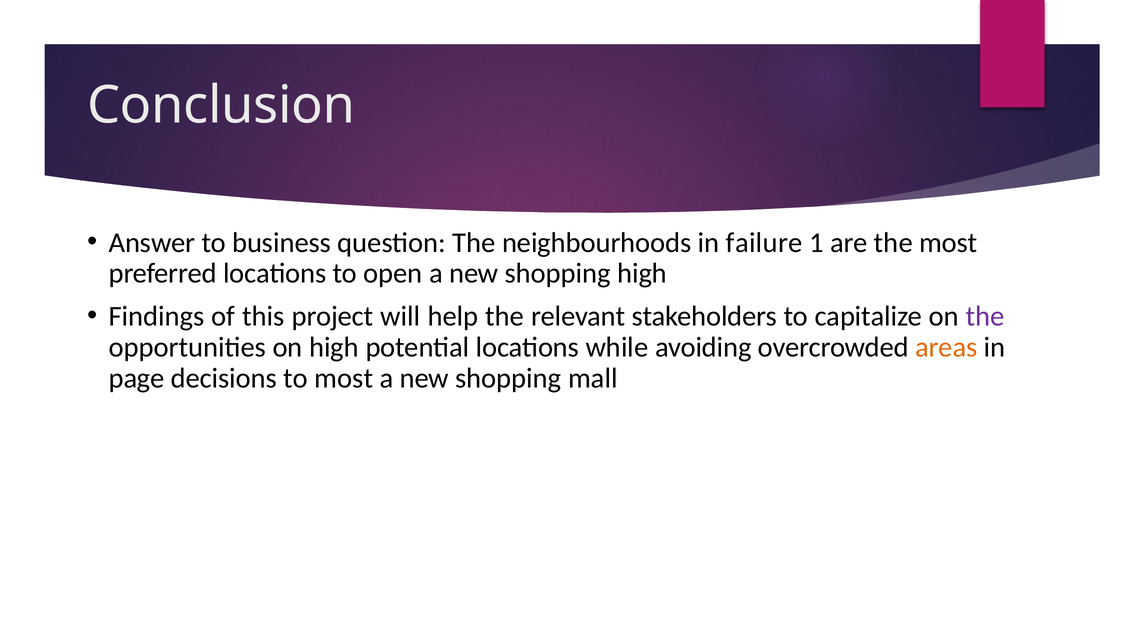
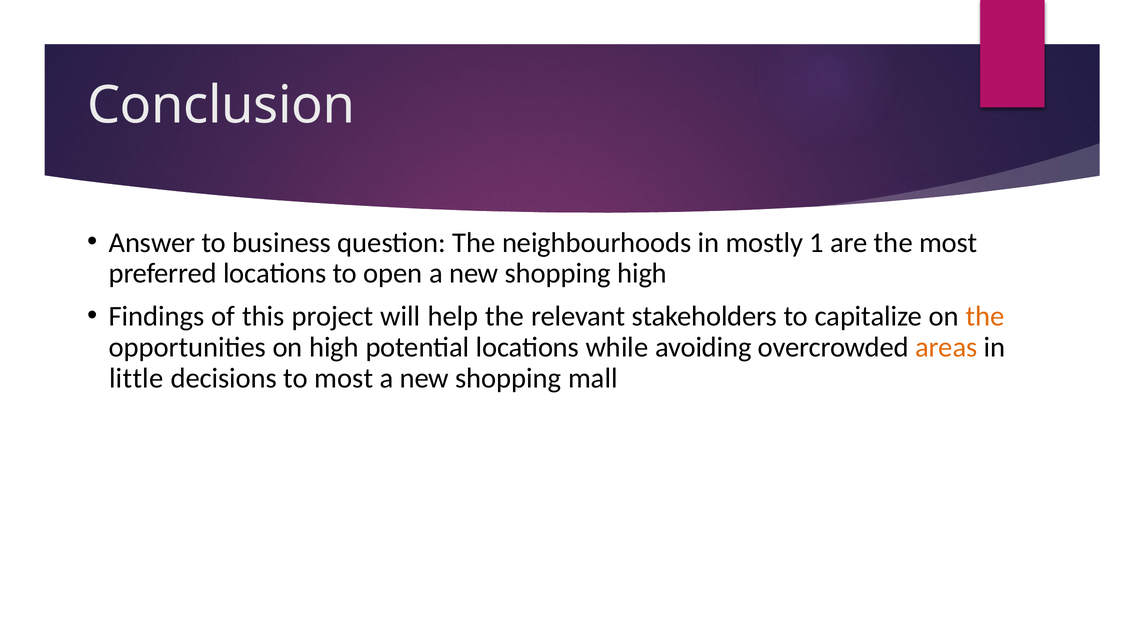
failure: failure -> mostly (764, 243)
the colour: purple -> orange (985, 317)
page: page -> little (136, 378)
